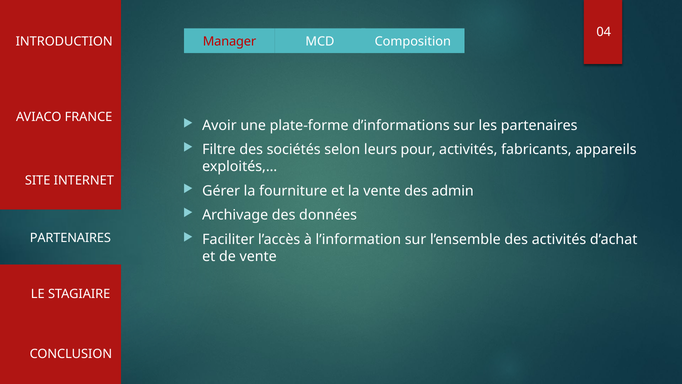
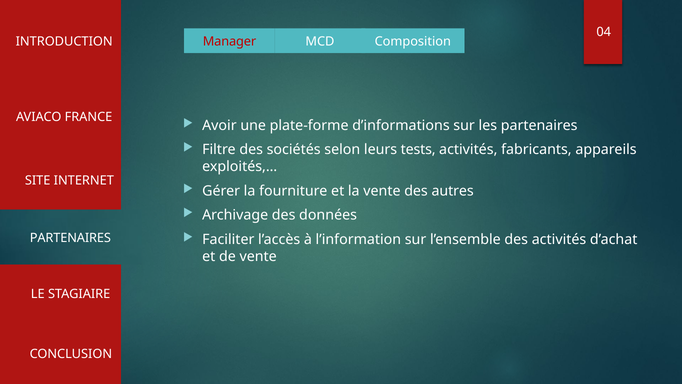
pour: pour -> tests (418, 150)
admin: admin -> autres (453, 191)
